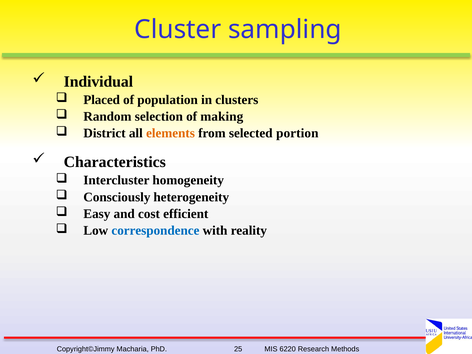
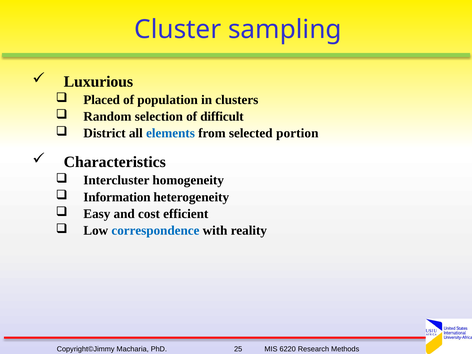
Individual: Individual -> Luxurious (98, 82)
making: making -> difficult (222, 117)
elements colour: orange -> blue (170, 133)
Consciously: Consciously -> Information (117, 197)
